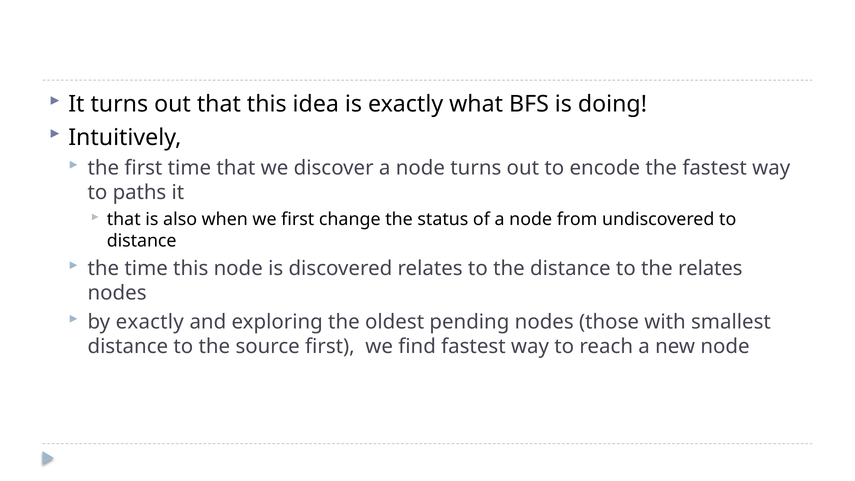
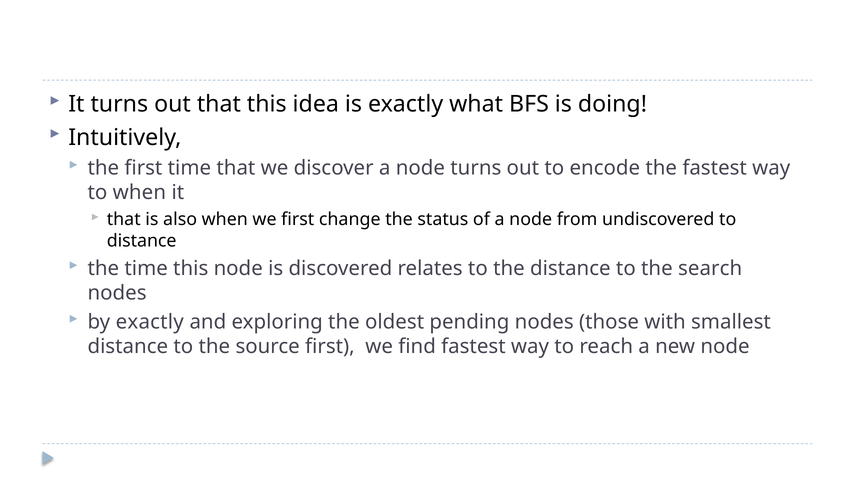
to paths: paths -> when (139, 192)
the relates: relates -> search (710, 269)
